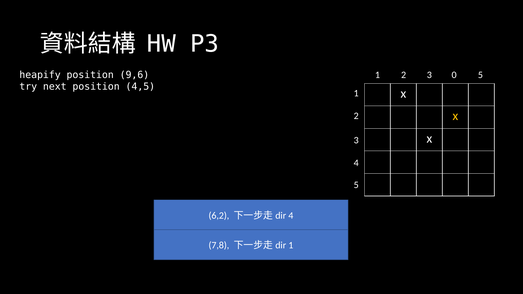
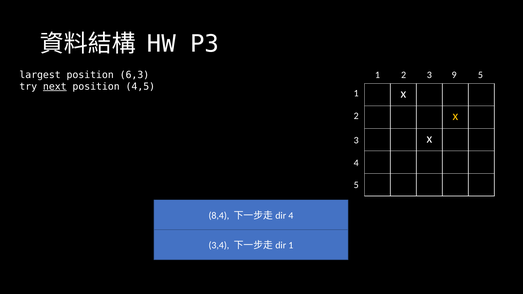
heapify: heapify -> largest (40, 75)
9,6: 9,6 -> 6,3 (134, 75)
0: 0 -> 9 (454, 75)
next underline: none -> present (55, 87)
6,2: 6,2 -> 8,4 (219, 216)
7,8: 7,8 -> 3,4 (219, 246)
